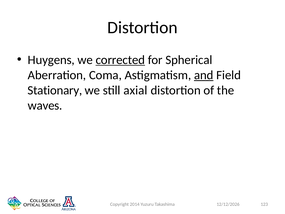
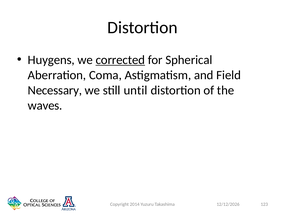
and underline: present -> none (204, 75)
Stationary: Stationary -> Necessary (55, 90)
axial: axial -> until (136, 90)
